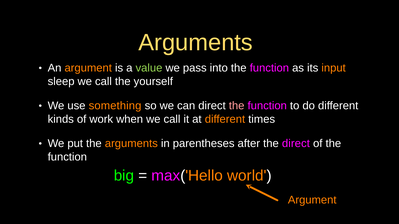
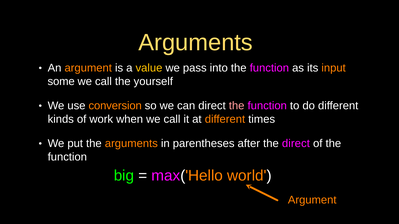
value colour: light green -> yellow (149, 68)
sleep: sleep -> some (61, 82)
something: something -> conversion (115, 106)
